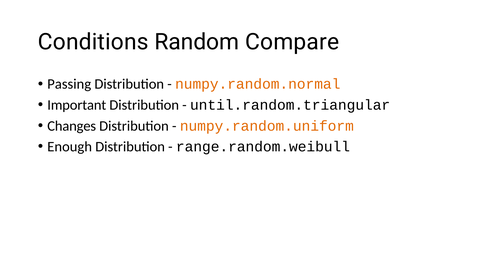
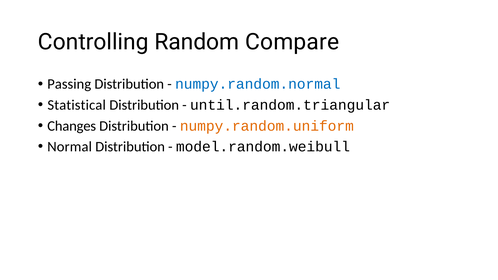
Conditions: Conditions -> Controlling (93, 42)
numpy.random.normal colour: orange -> blue (258, 84)
Important: Important -> Statistical (77, 105)
Enough: Enough -> Normal (70, 147)
range.random.weibull: range.random.weibull -> model.random.weibull (263, 147)
